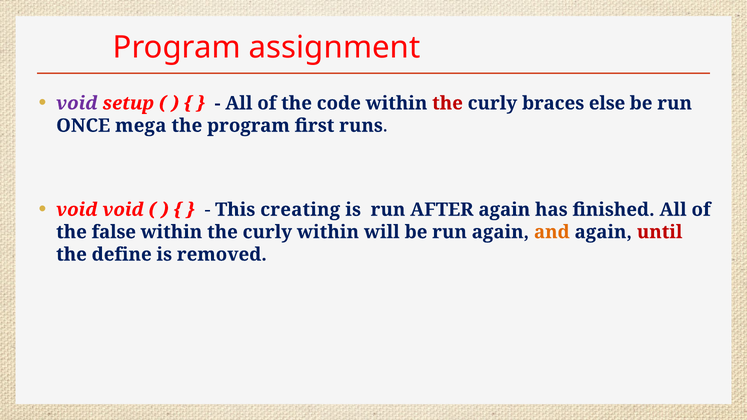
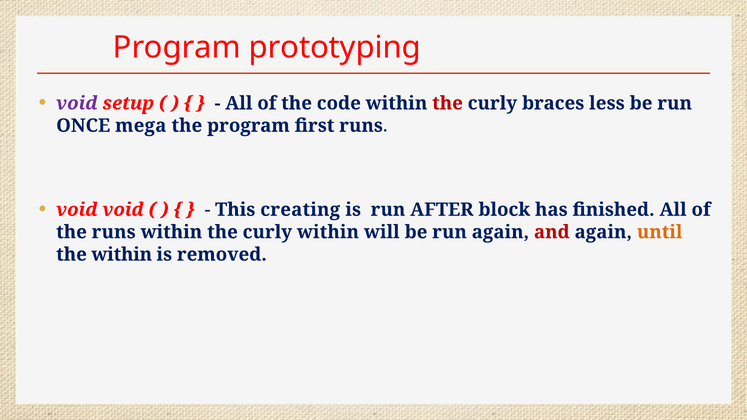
assignment: assignment -> prototyping (335, 47)
else: else -> less (607, 103)
AFTER again: again -> block (504, 210)
the false: false -> runs (114, 232)
and colour: orange -> red (552, 232)
until colour: red -> orange (660, 232)
the define: define -> within (122, 255)
